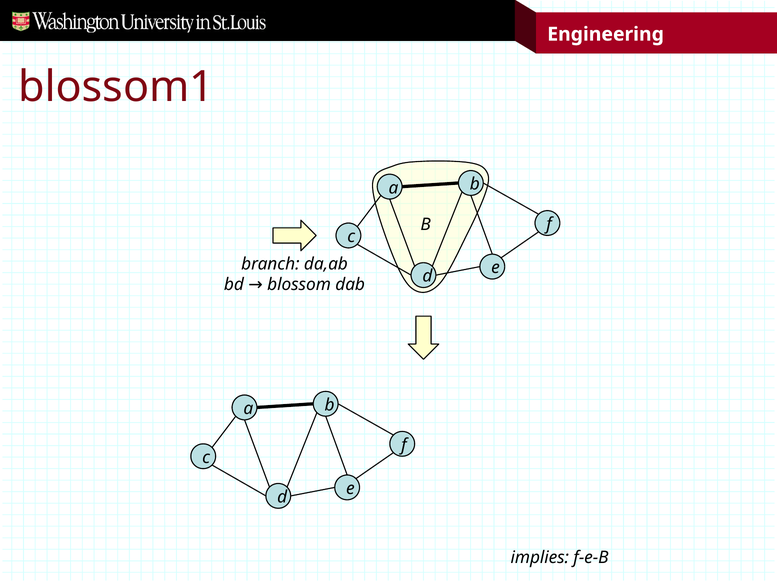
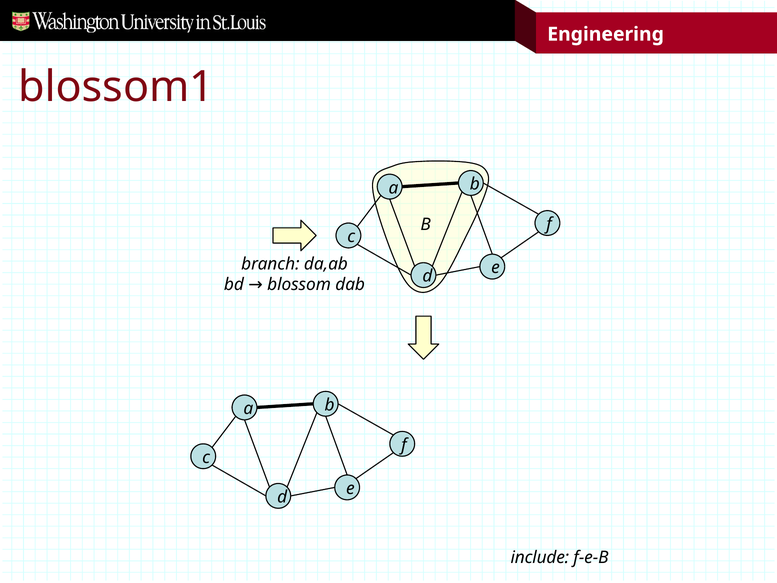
implies: implies -> include (540, 557)
